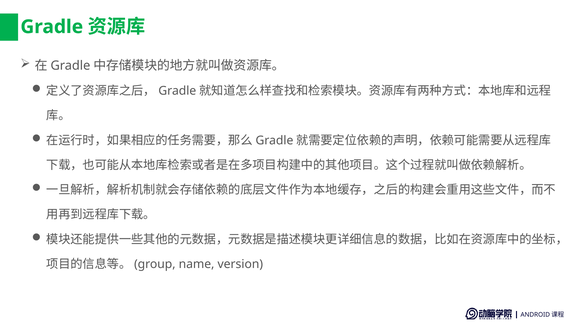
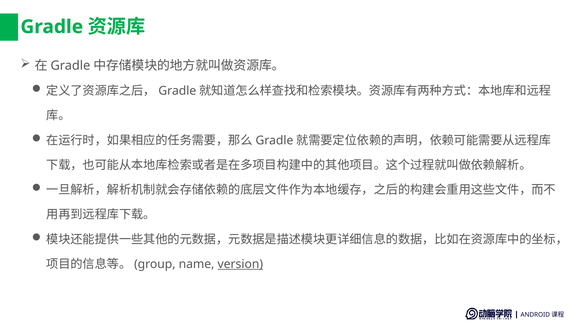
version underline: none -> present (240, 264)
